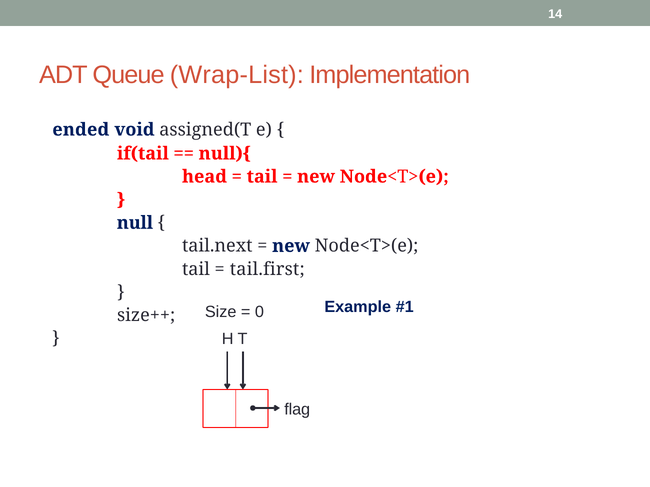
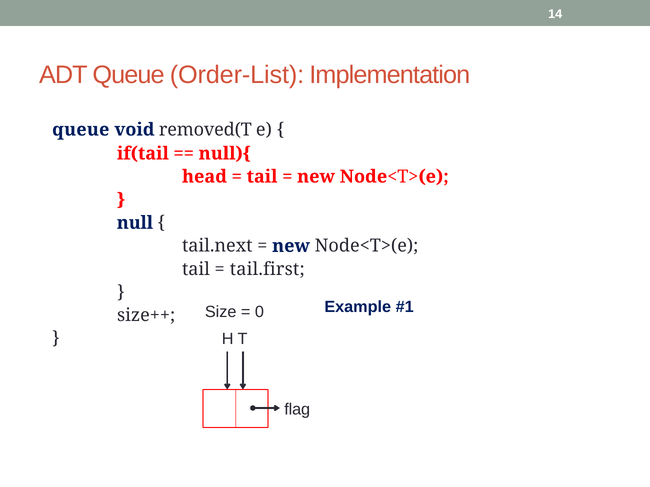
Wrap-List: Wrap-List -> Order-List (237, 75)
ended: ended -> queue (81, 130)
assigned(T: assigned(T -> removed(T (205, 130)
